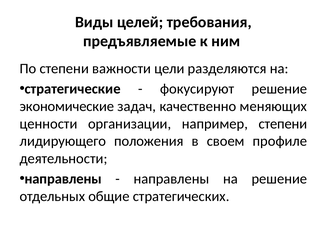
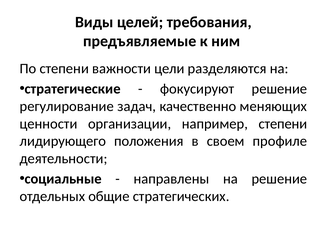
экономические: экономические -> регулирование (67, 106)
направлены: направлены -> социальные (63, 179)
